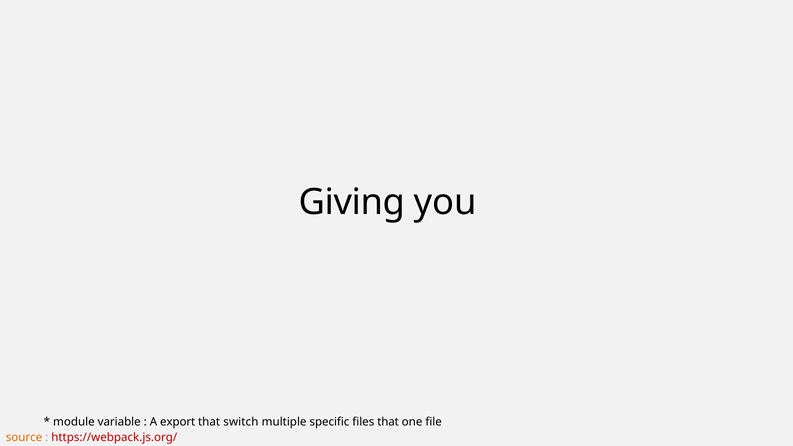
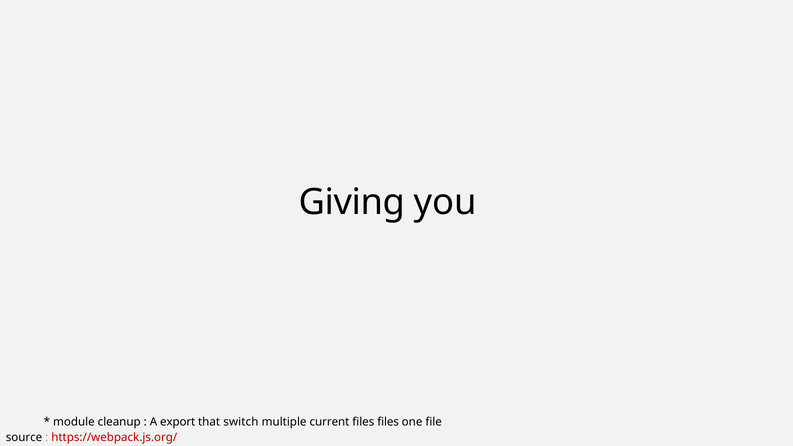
variable: variable -> cleanup (119, 422)
specific: specific -> current (329, 422)
files that: that -> files (388, 422)
source colour: orange -> black (24, 438)
